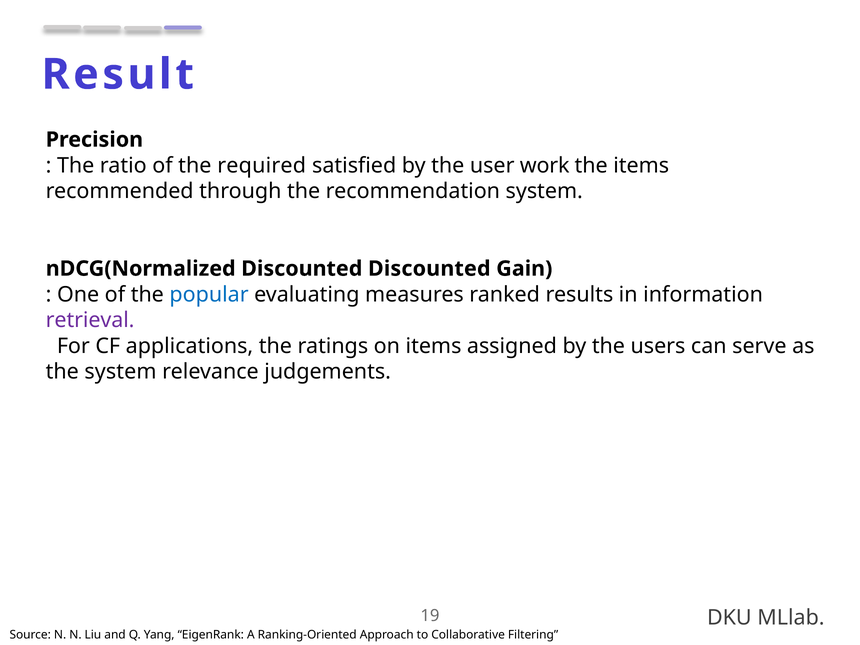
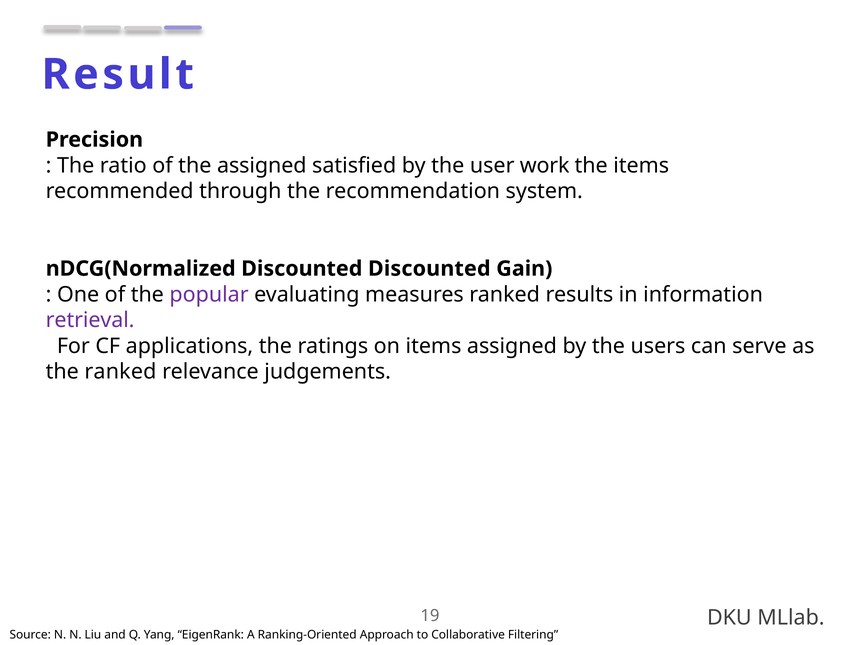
the required: required -> assigned (262, 165)
popular colour: blue -> purple (209, 294)
the system: system -> ranked (120, 372)
